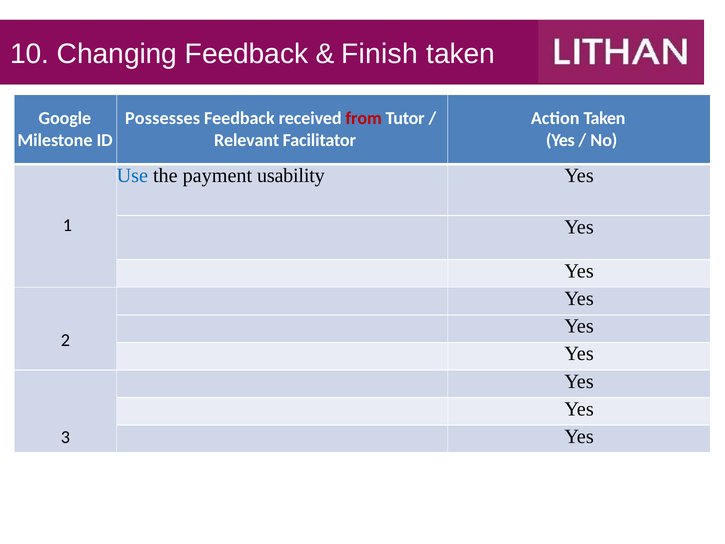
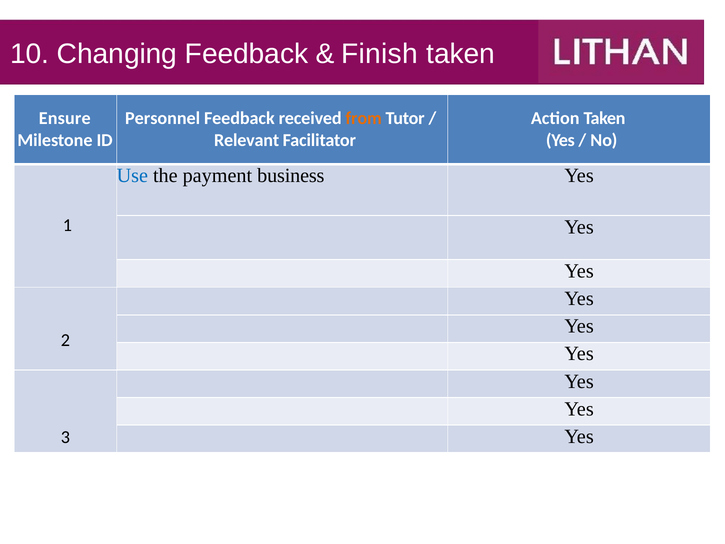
Google: Google -> Ensure (65, 118)
Possesses: Possesses -> Personnel (163, 118)
from colour: red -> orange (364, 118)
usability: usability -> business (291, 175)
